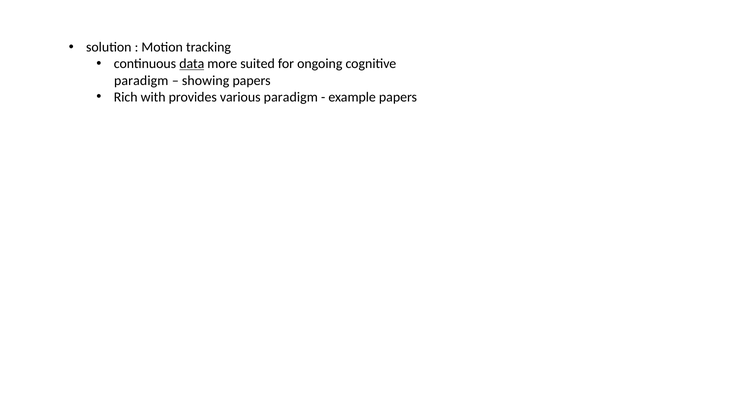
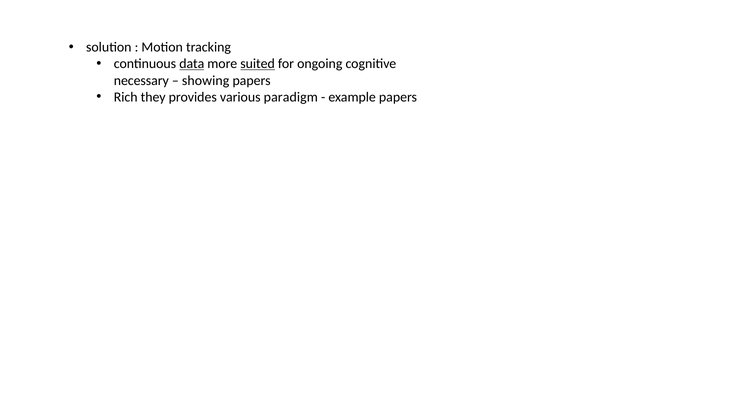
suited underline: none -> present (258, 64)
paradigm: paradigm -> necessary (141, 80)
with: with -> they (153, 97)
